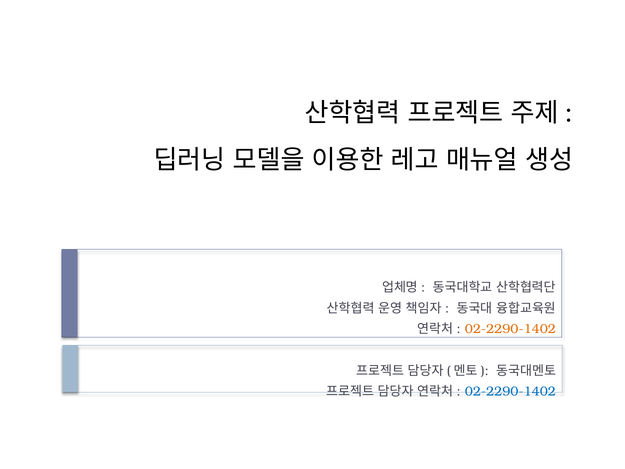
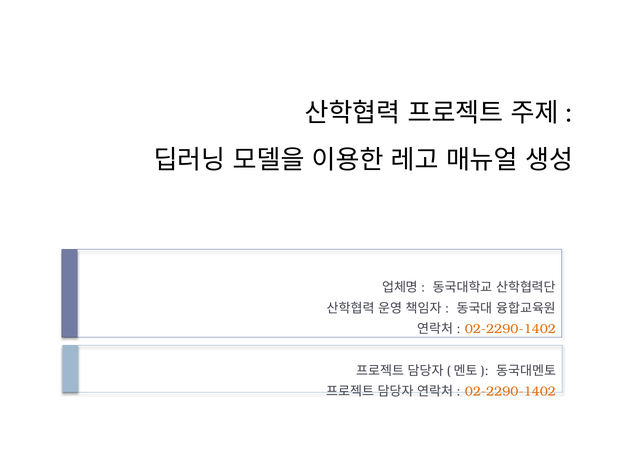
02-2290-1402 colour: blue -> orange (510, 391)
